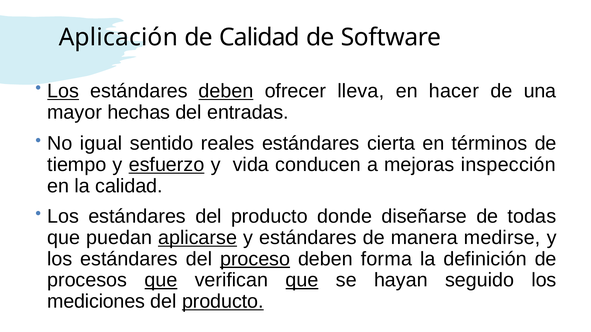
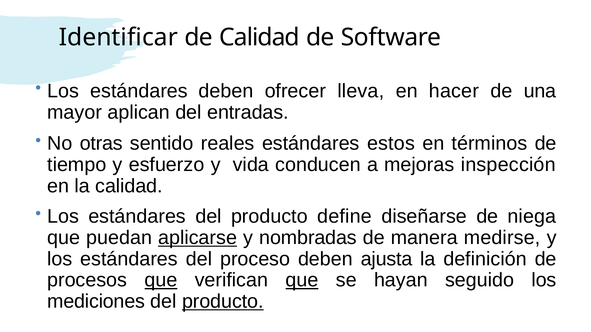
Aplicación: Aplicación -> Identificar (118, 37)
Los underline: present -> none (63, 91)
deben underline: present -> none (226, 91)
hechas: hechas -> aplican (139, 112)
igual: igual -> otras (101, 144)
cierta: cierta -> estos (391, 144)
esfuerzo underline: present -> none (167, 165)
donde: donde -> define (345, 217)
todas: todas -> niega (532, 217)
y estándares: estándares -> nombradas (308, 238)
proceso underline: present -> none (255, 259)
forma: forma -> ajusta (387, 259)
